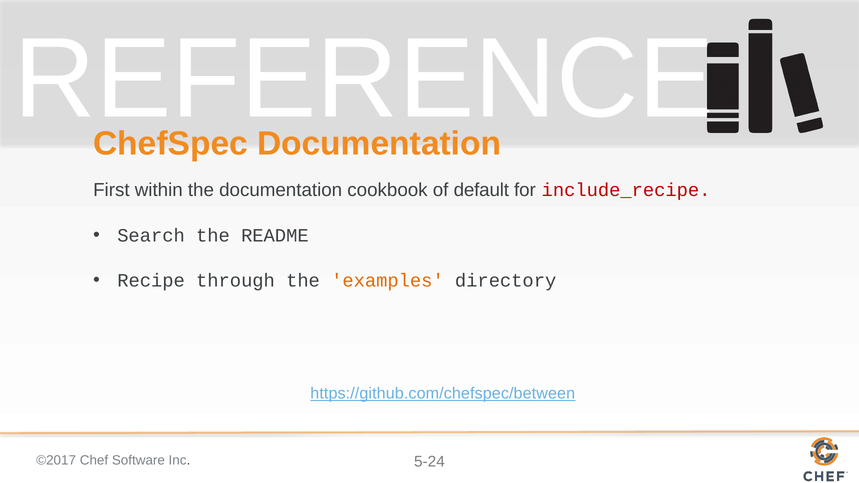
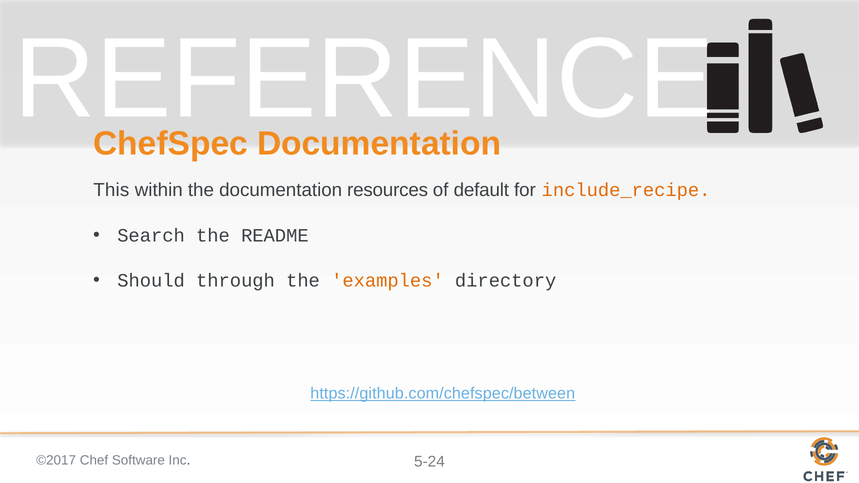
First: First -> This (111, 190)
cookbook: cookbook -> resources (388, 190)
include_recipe colour: red -> orange (626, 190)
Recipe: Recipe -> Should (151, 281)
